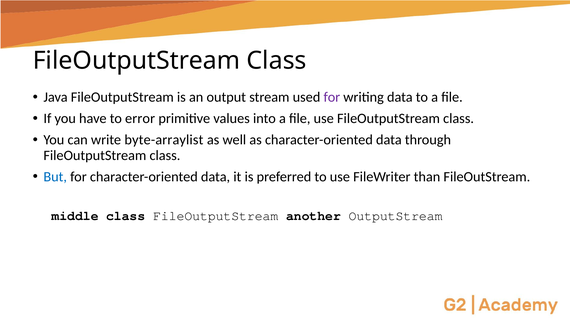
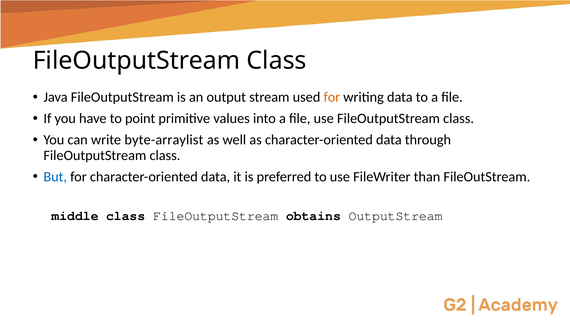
for colour: purple -> orange (332, 97)
error: error -> point (140, 118)
another: another -> obtains (313, 215)
